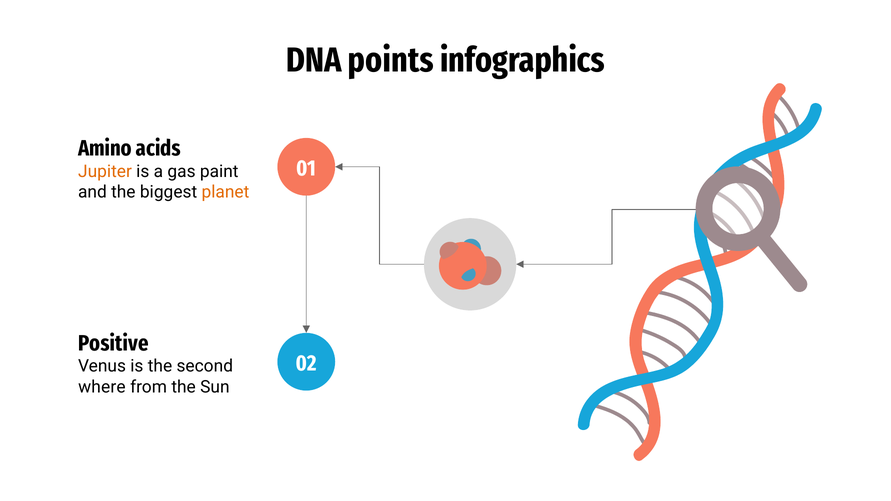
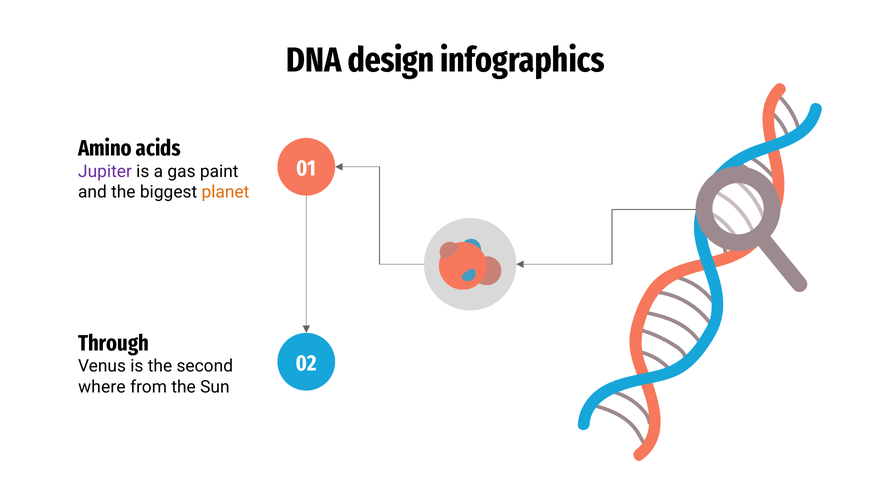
points: points -> design (391, 61)
Jupiter colour: orange -> purple (105, 171)
Positive: Positive -> Through (113, 344)
